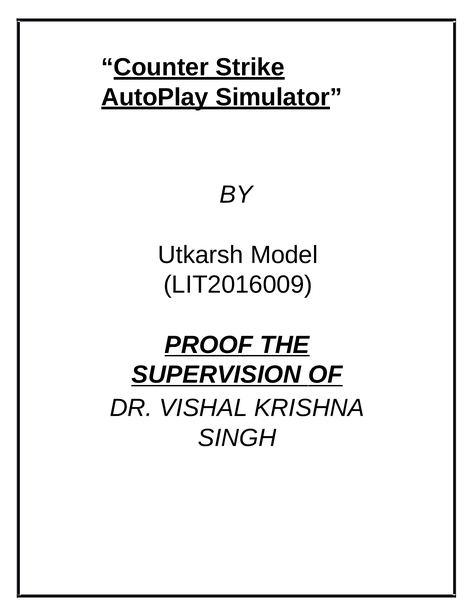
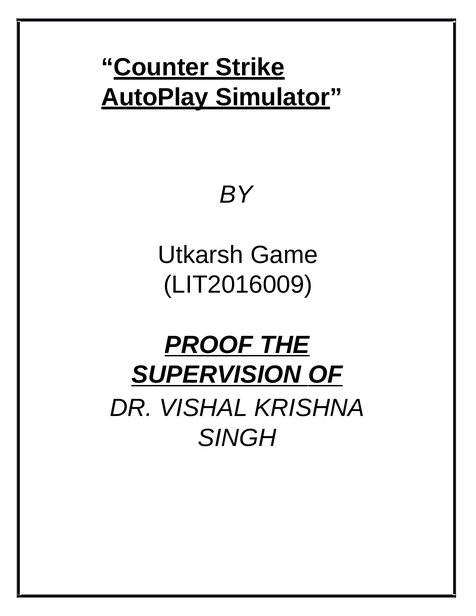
Model: Model -> Game (284, 255)
